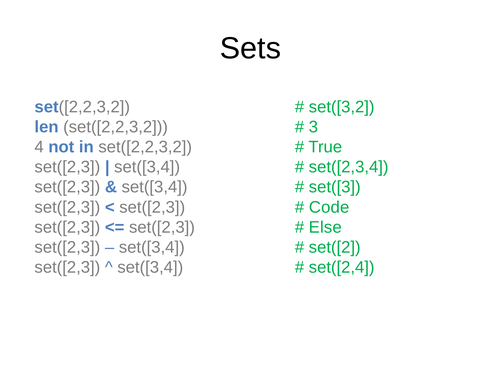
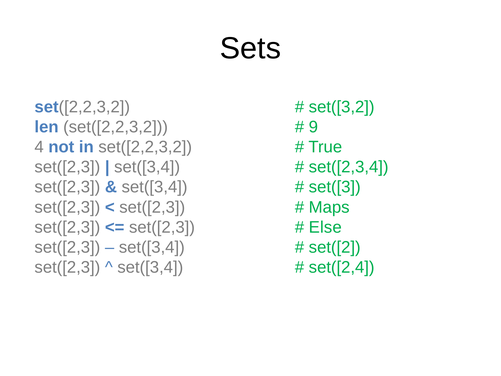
3: 3 -> 9 (313, 127)
Code: Code -> Maps (329, 207)
